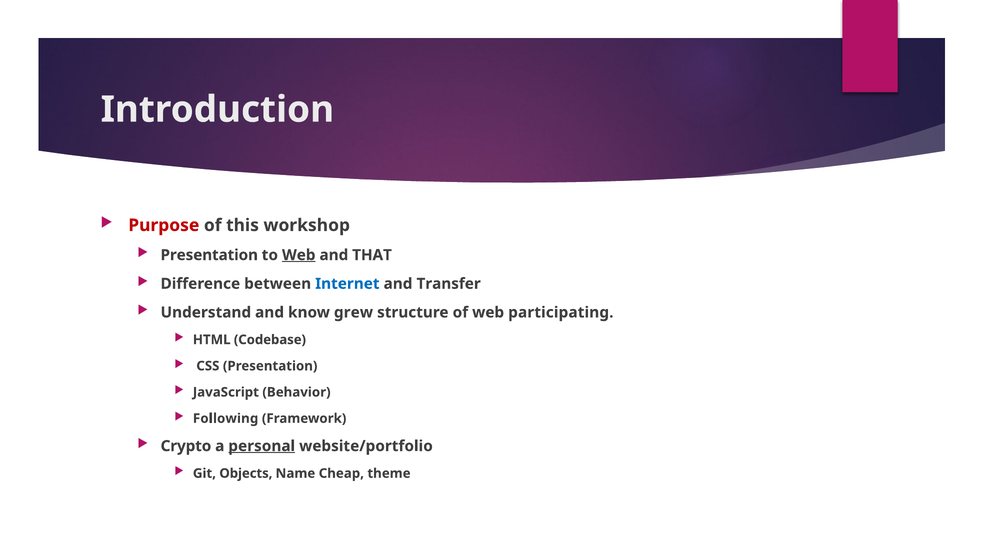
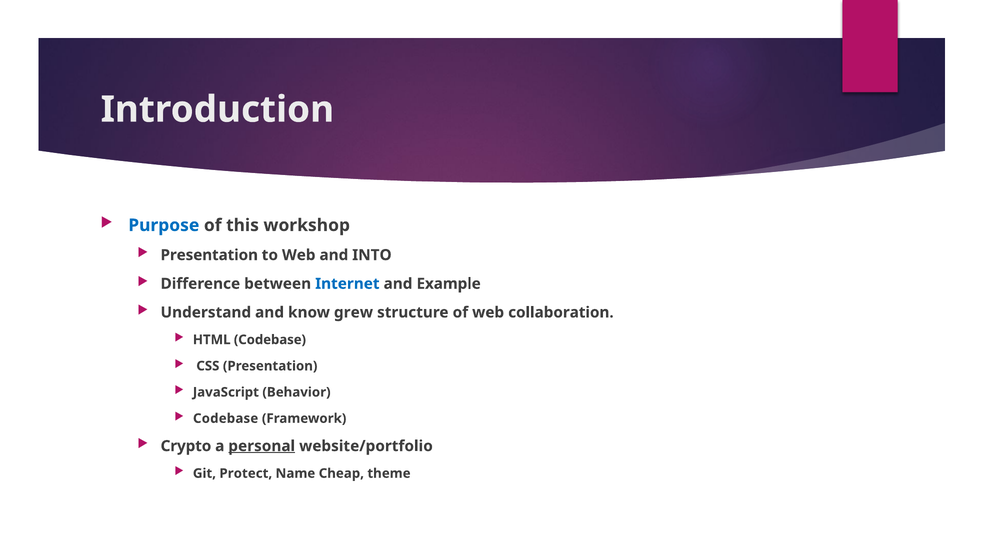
Purpose colour: red -> blue (164, 225)
Web underline: present -> none (299, 255)
THAT: THAT -> INTO (372, 255)
Transfer: Transfer -> Example (449, 284)
participating: participating -> collaboration (561, 313)
Following: Following -> Codebase (226, 419)
Objects: Objects -> Protect (246, 474)
